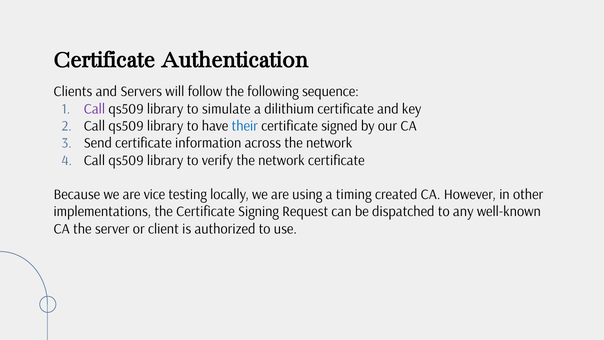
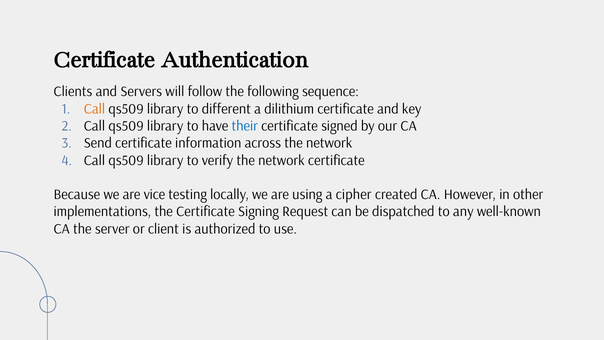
Call colour: purple -> orange (94, 109)
simulate: simulate -> different (226, 109)
timing: timing -> cipher (354, 194)
